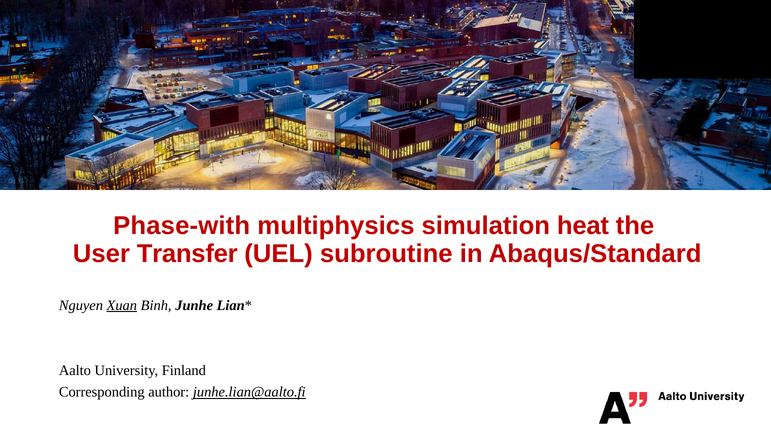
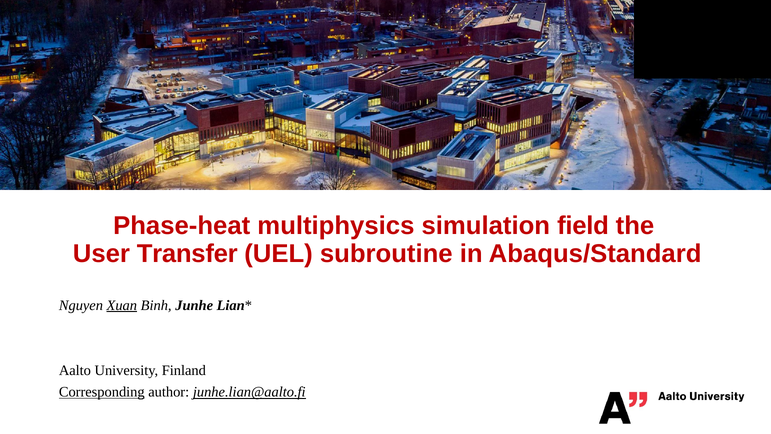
Phase-with: Phase-with -> Phase-heat (182, 226)
heat: heat -> field (583, 226)
Corresponding underline: none -> present (102, 392)
